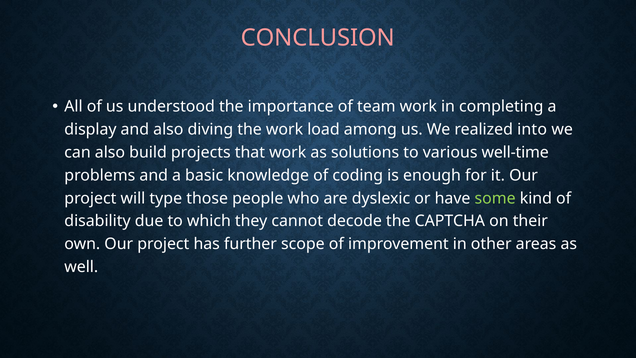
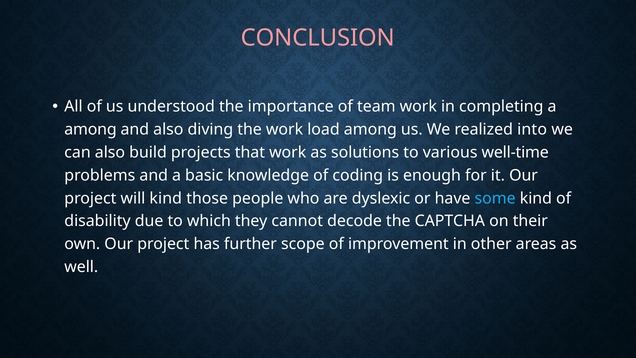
display: display -> among (90, 129)
will type: type -> kind (166, 198)
some colour: light green -> light blue (495, 198)
